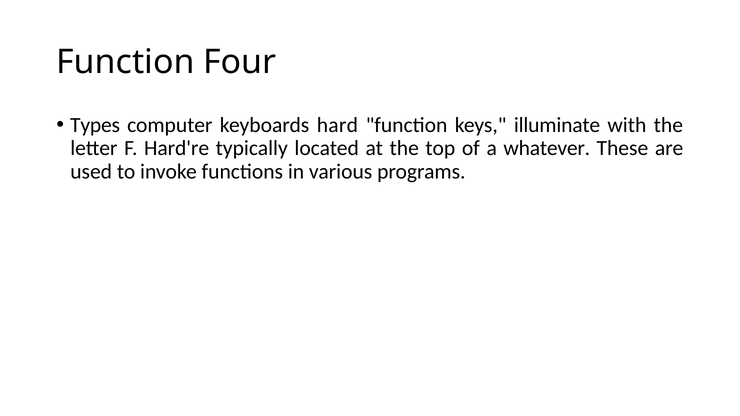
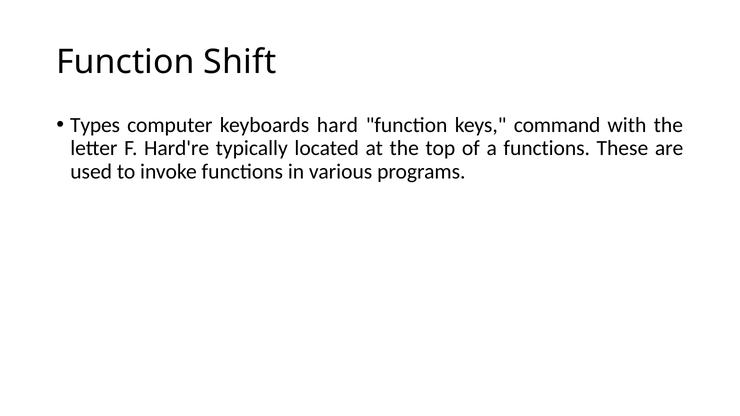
Four: Four -> Shift (240, 62)
illuminate: illuminate -> command (557, 125)
a whatever: whatever -> functions (547, 148)
